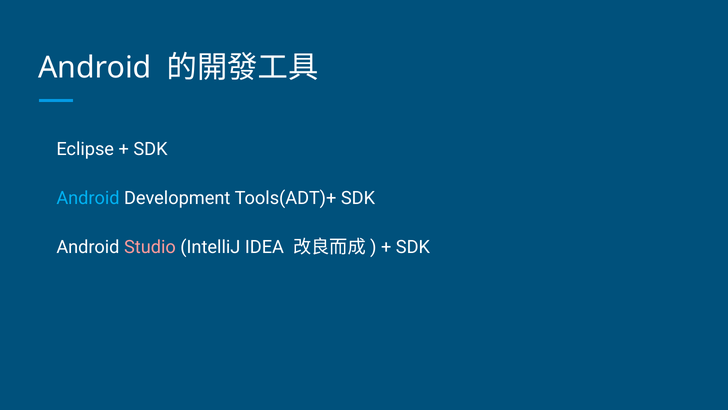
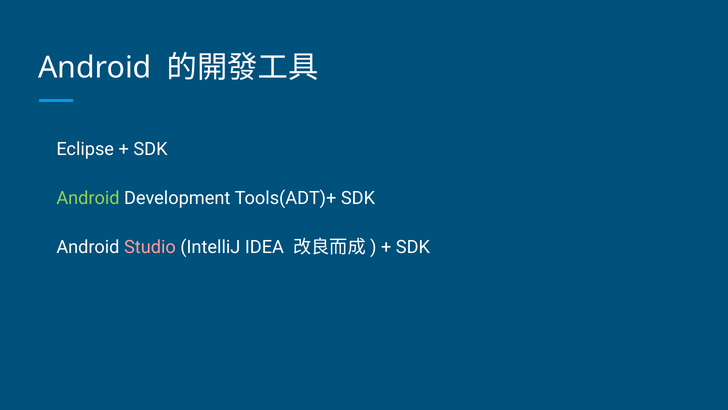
Android colour: light blue -> light green (88, 198)
